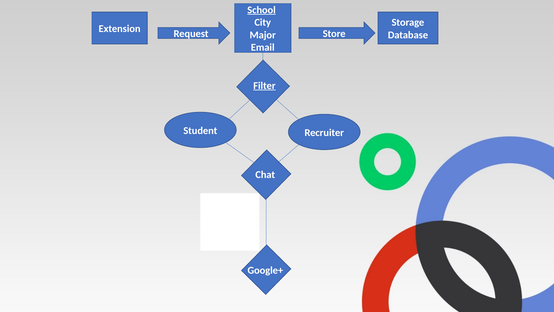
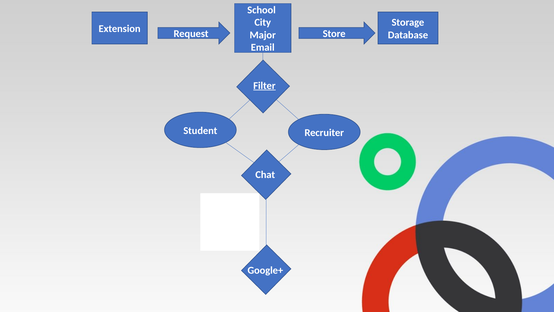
School underline: present -> none (262, 10)
